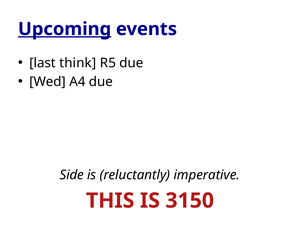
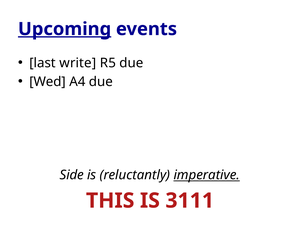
think: think -> write (78, 63)
imperative underline: none -> present (207, 175)
3150: 3150 -> 3111 (190, 201)
